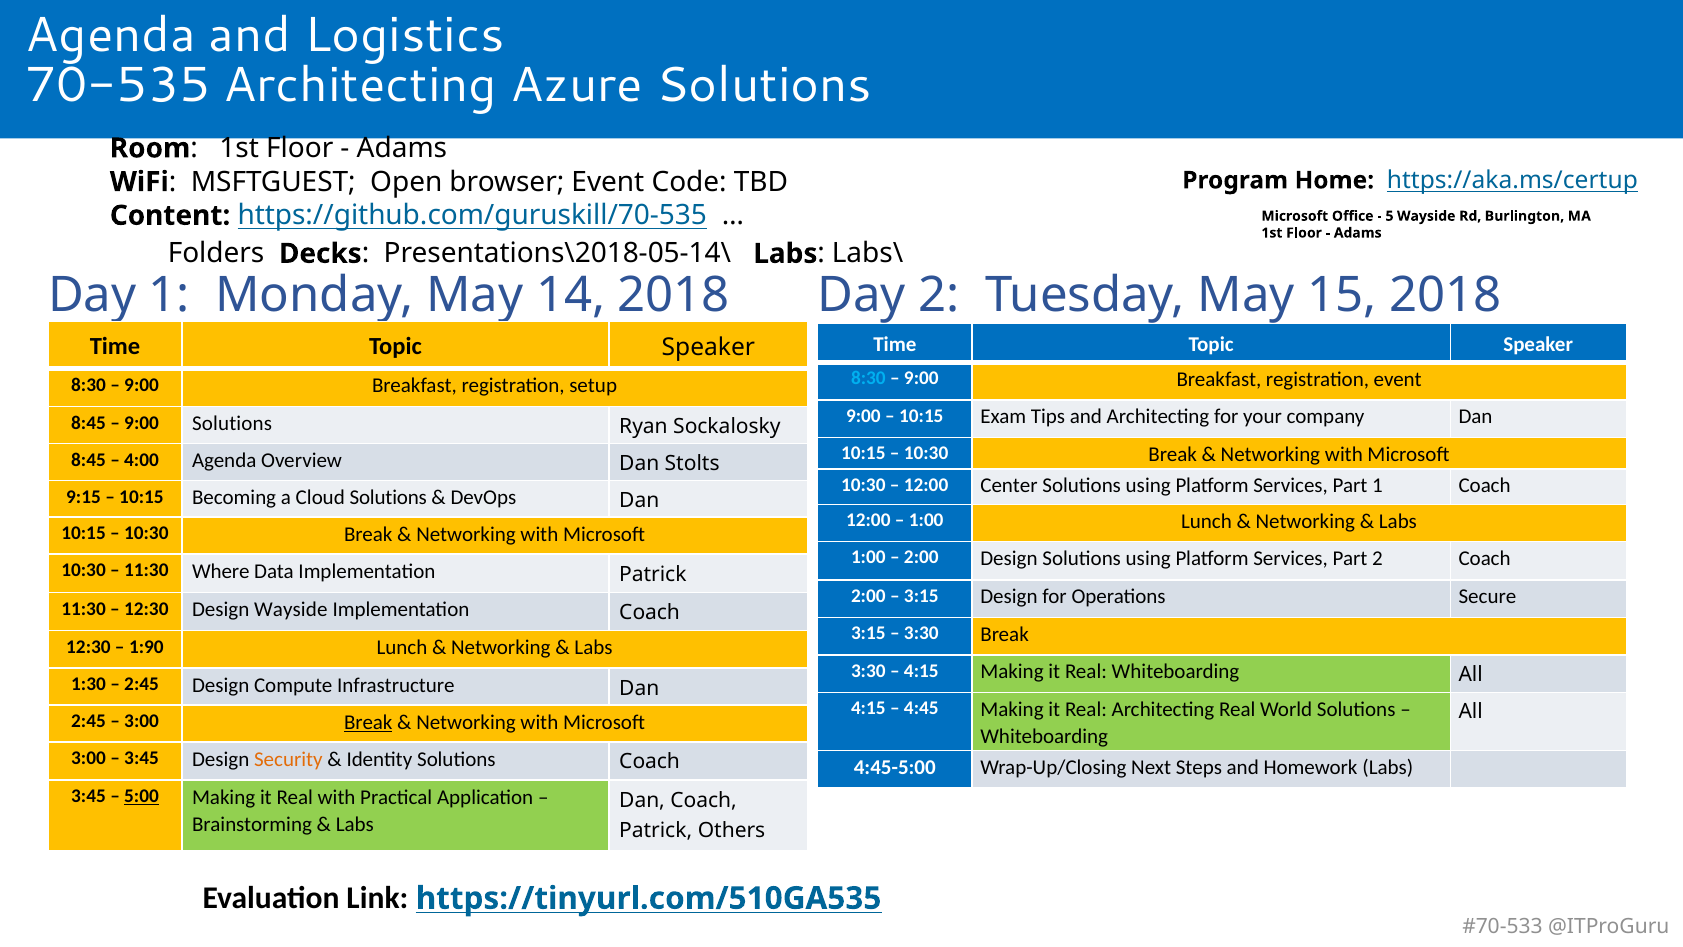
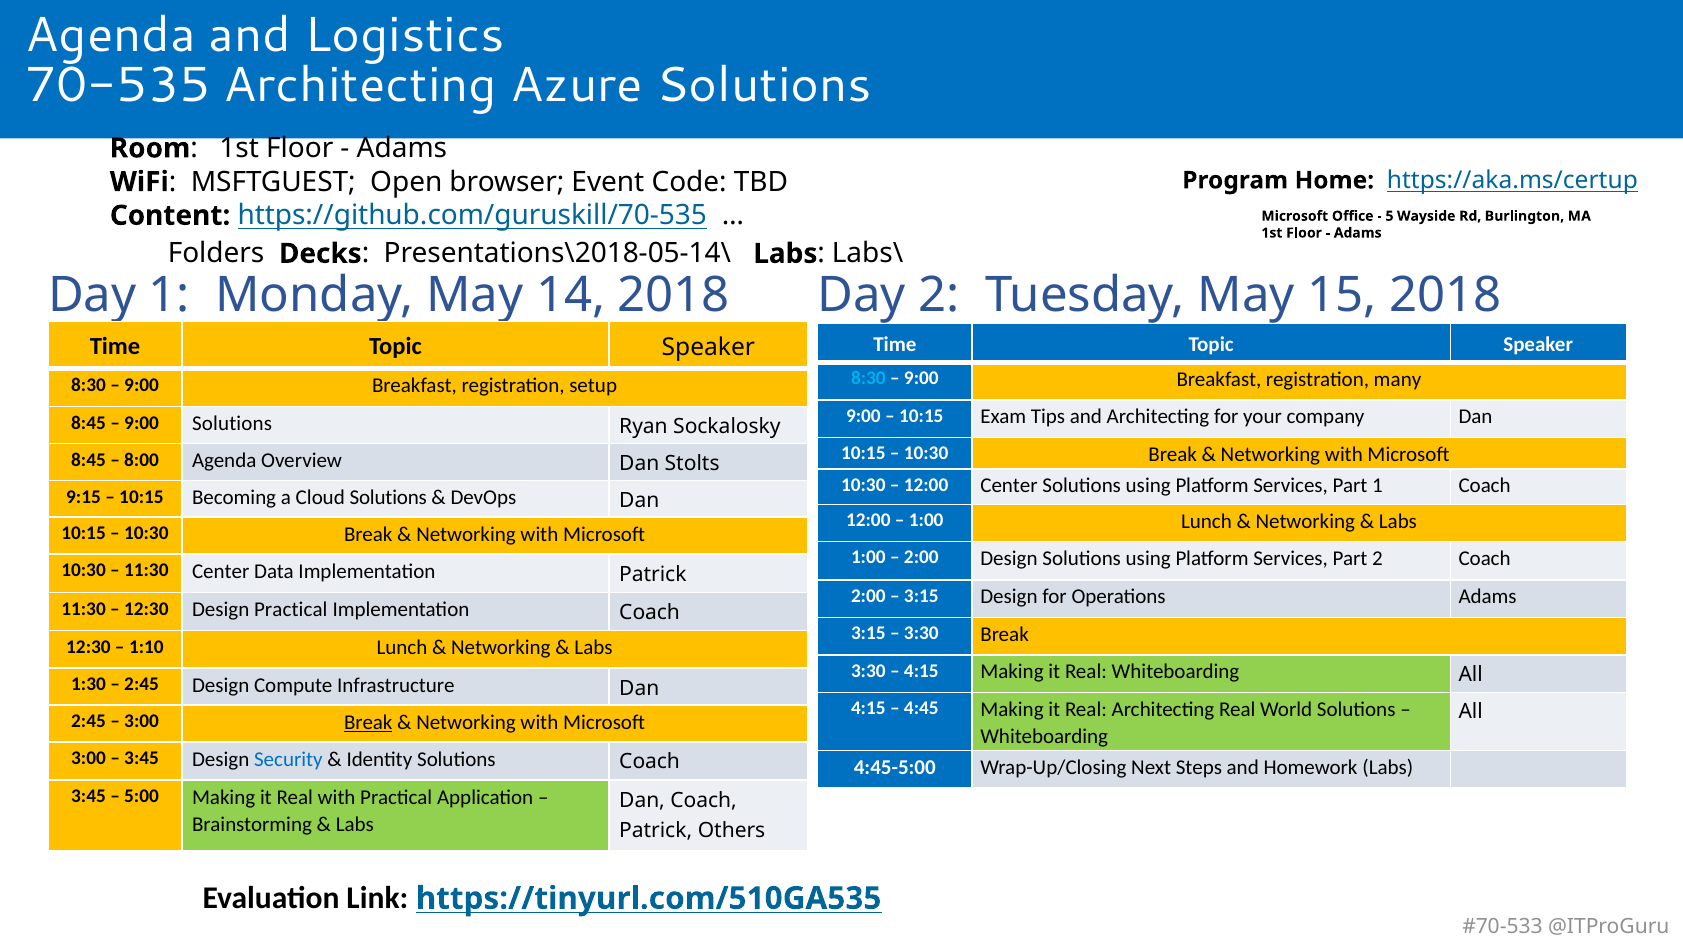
registration event: event -> many (1398, 379)
4:00: 4:00 -> 8:00 (142, 460)
11:30 Where: Where -> Center (221, 571)
Operations Secure: Secure -> Adams (1488, 597)
Design Wayside: Wayside -> Practical (291, 609)
1:90: 1:90 -> 1:10 (146, 647)
Security colour: orange -> blue (288, 759)
5:00 underline: present -> none (142, 796)
